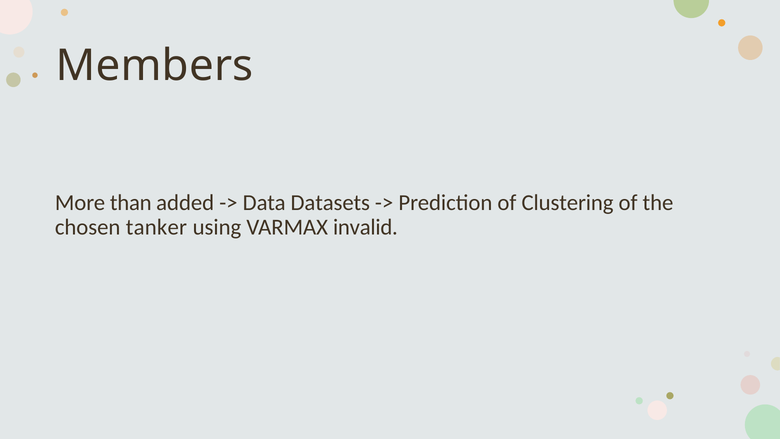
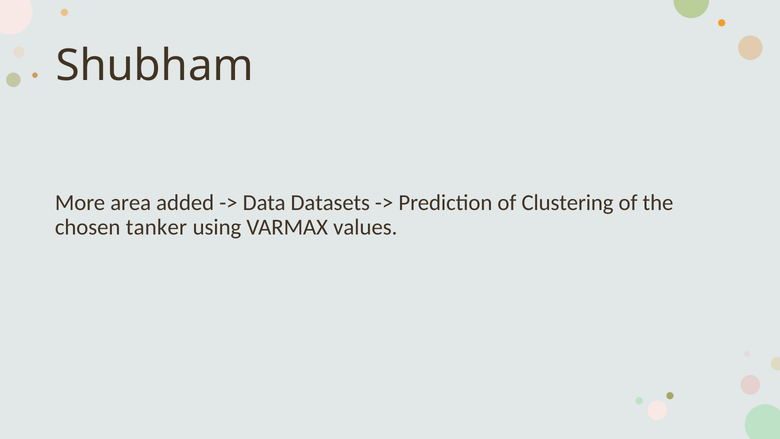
Members: Members -> Shubham (155, 65)
than: than -> area (131, 203)
invalid: invalid -> values (365, 227)
